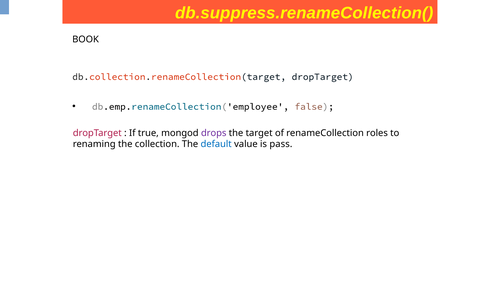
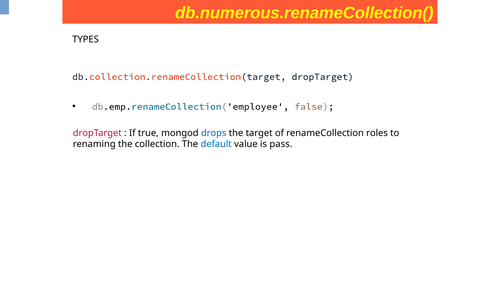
db.suppress.renameCollection(: db.suppress.renameCollection( -> db.numerous.renameCollection( (304, 13)
BOOK: BOOK -> TYPES (86, 39)
drops colour: purple -> blue (214, 133)
